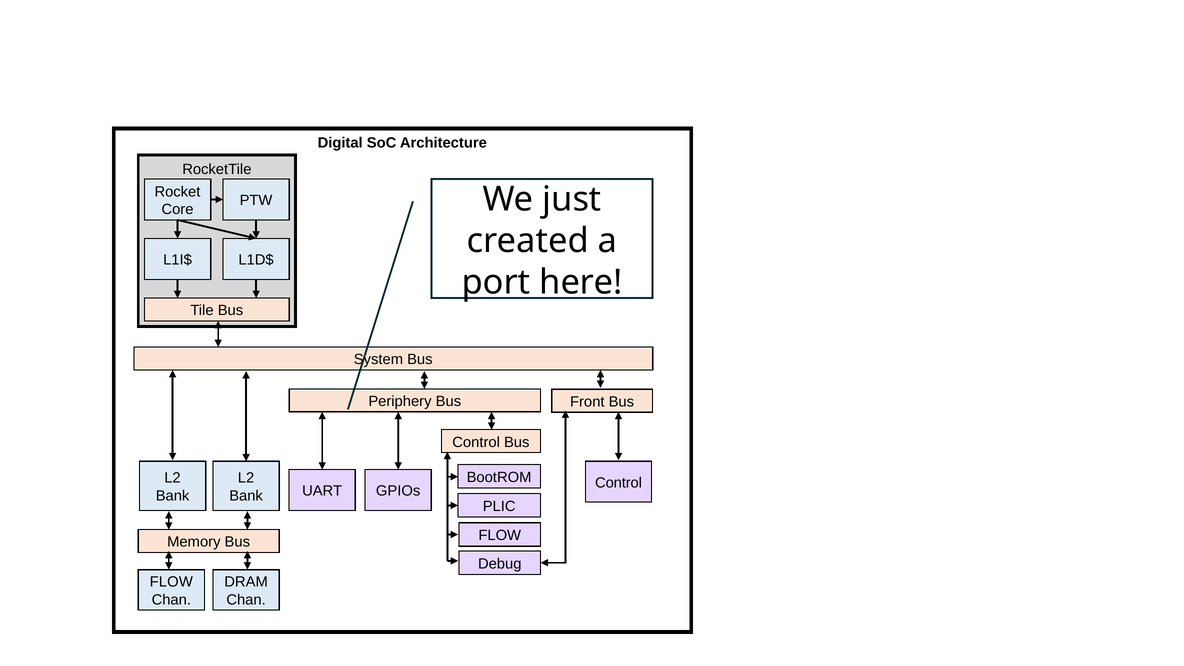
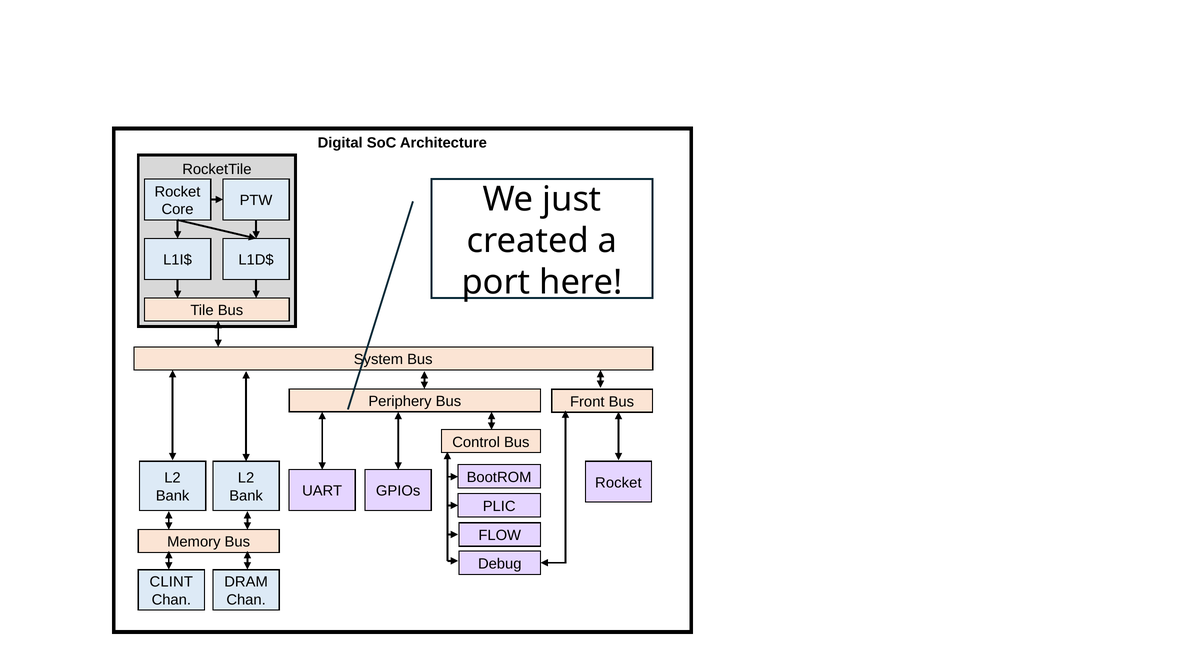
Control: Control -> Rocket (618, 483)
FLOW: FLOW -> CLINT (171, 582)
